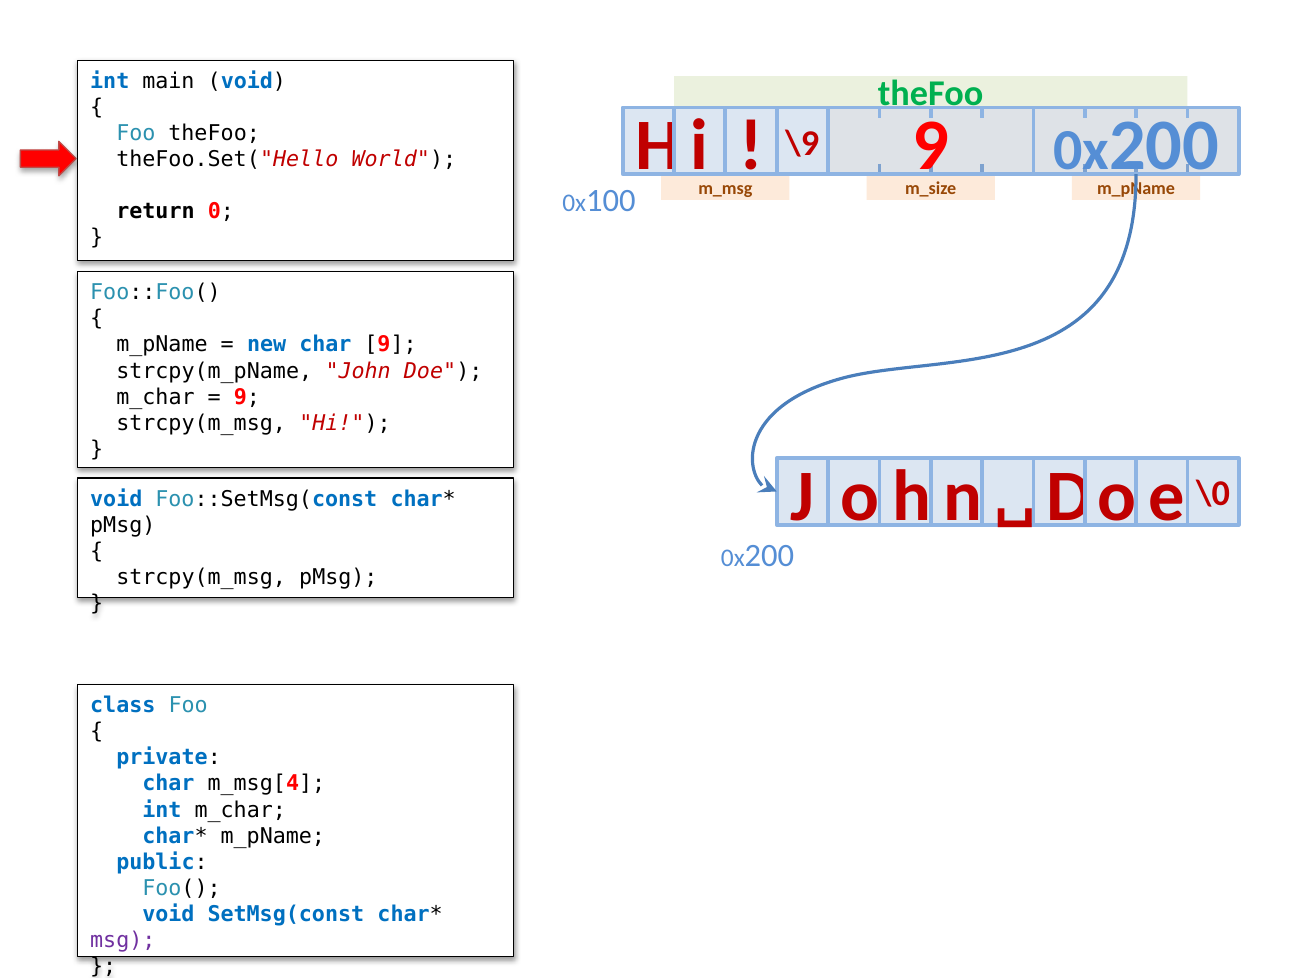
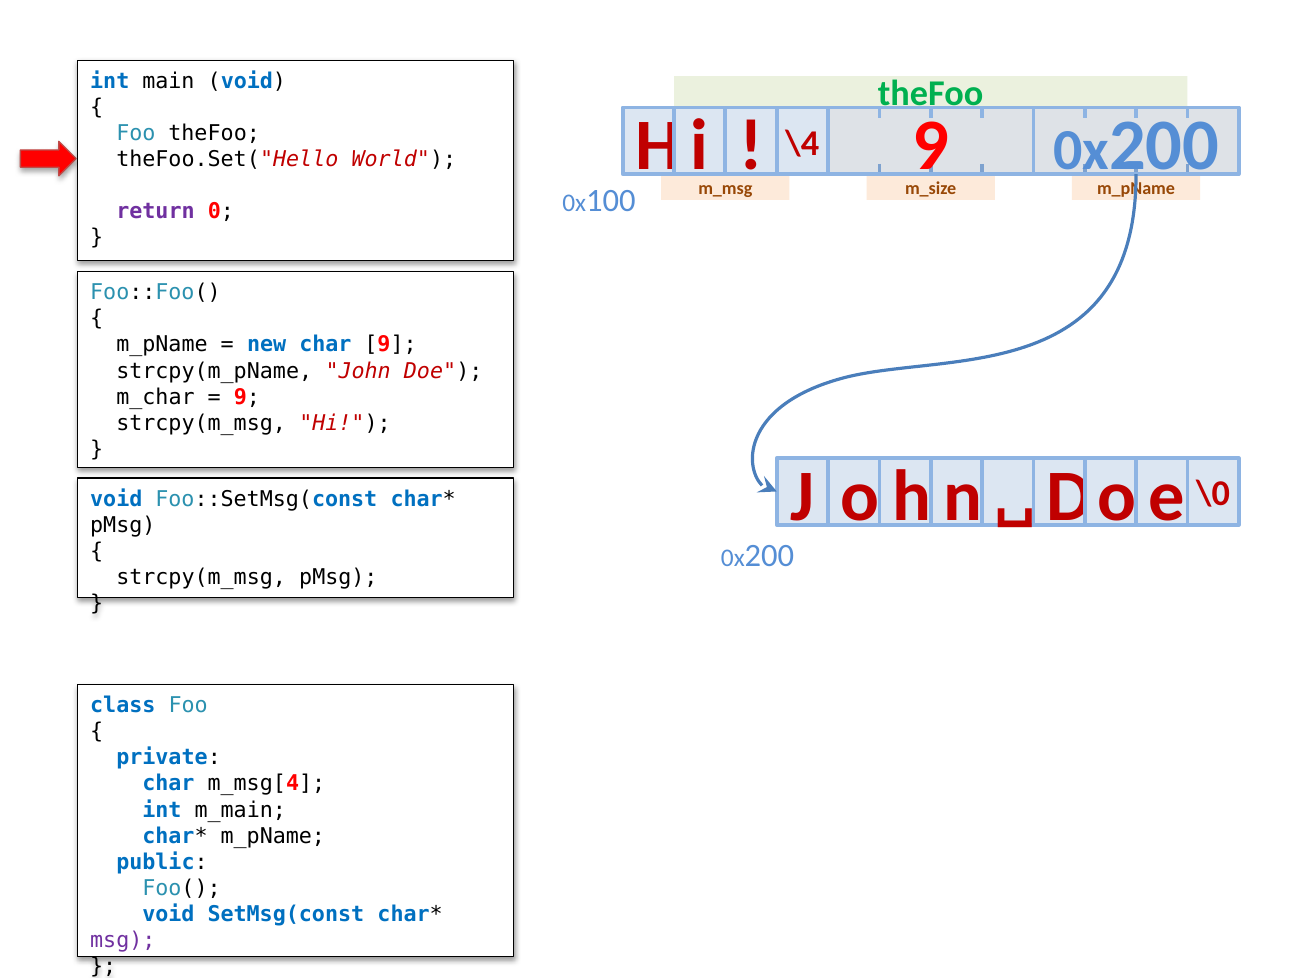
\9: \9 -> \4 (802, 143)
return colour: black -> purple (155, 212)
int m_char: m_char -> m_main (240, 810)
